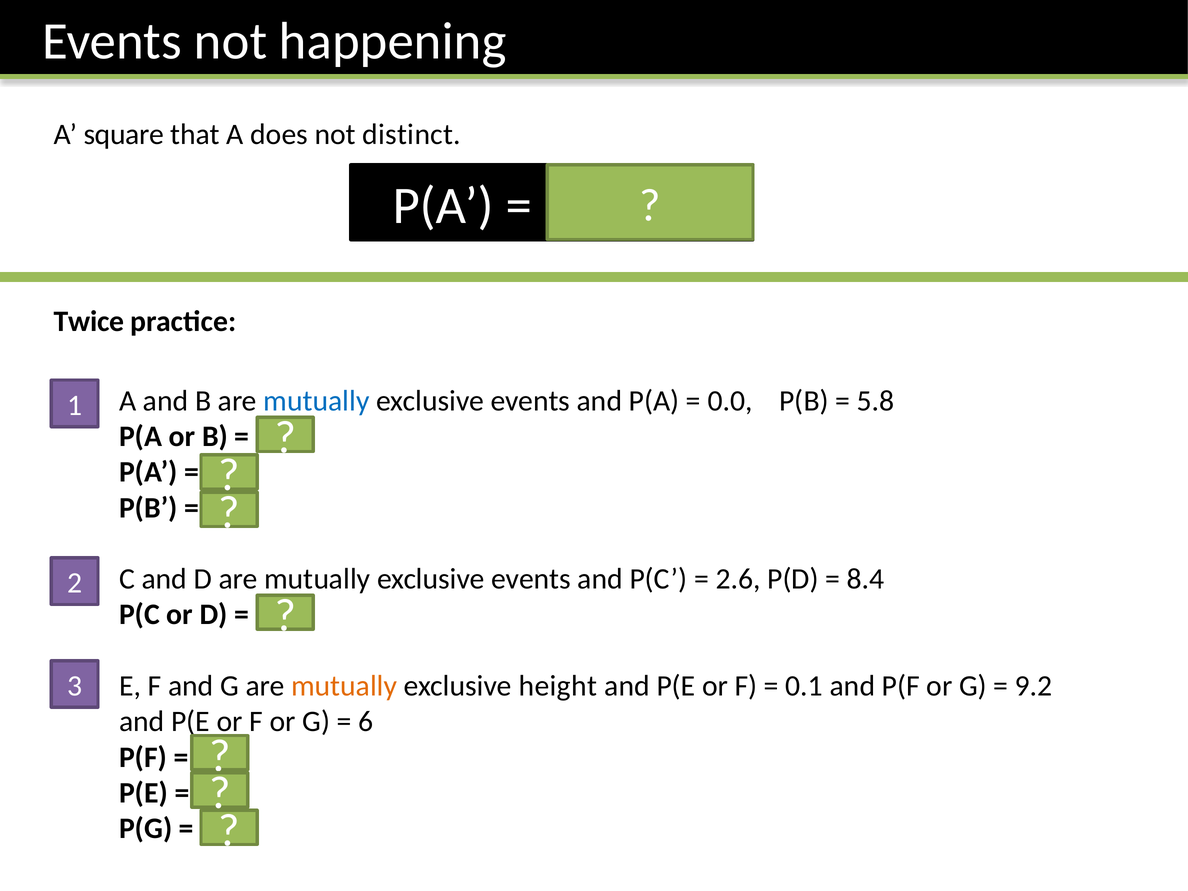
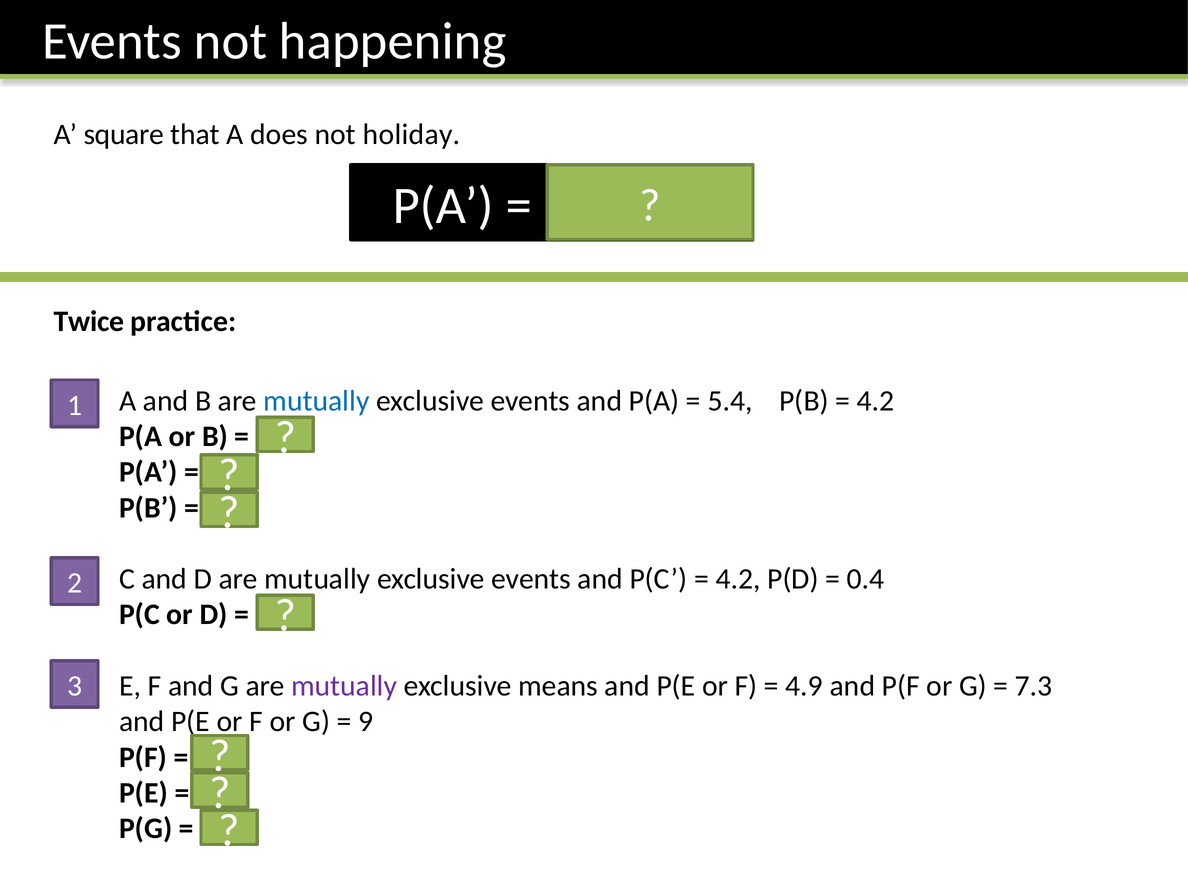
distinct: distinct -> holiday (412, 134)
0.0: 0.0 -> 5.4 (730, 401)
5.8: 5.8 -> 4.2 (875, 401)
2.6: 2.6 -> 4.2 (738, 579)
8.4: 8.4 -> 0.4 (866, 579)
mutually colour: orange -> purple (344, 686)
height: height -> means (558, 686)
0.1: 0.1 -> 4.9 (804, 686)
9.2: 9.2 -> 7.3 (1034, 686)
6: 6 -> 9 (366, 722)
